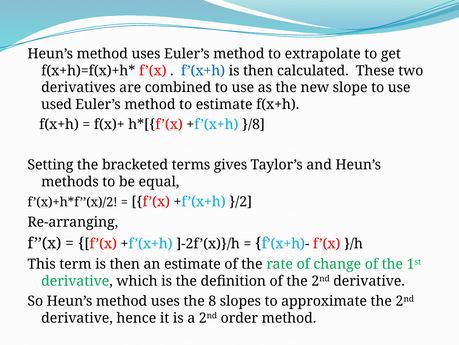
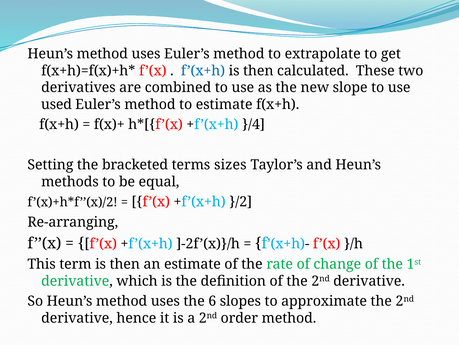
}/8: }/8 -> }/4 (254, 124)
gives: gives -> sizes (230, 165)
8: 8 -> 6 (212, 301)
